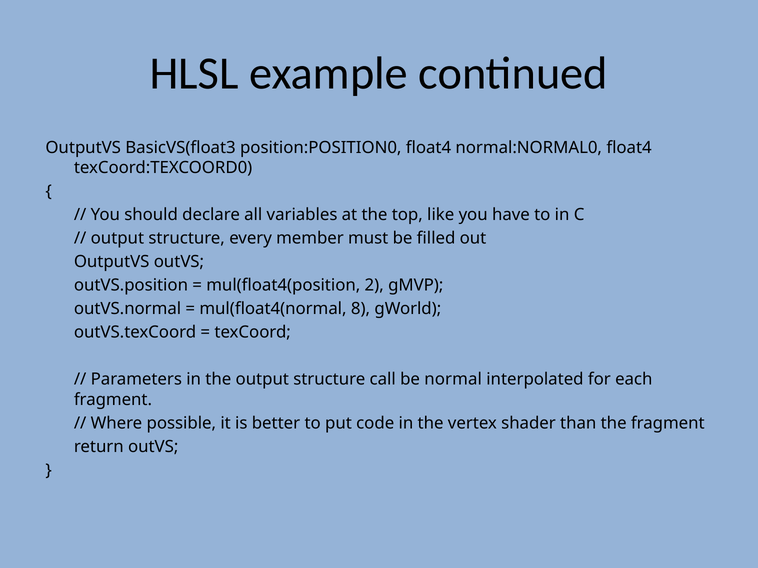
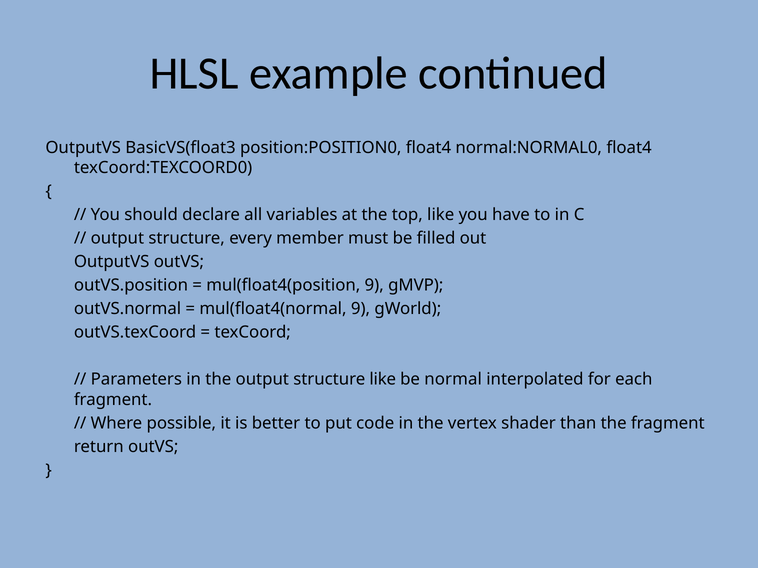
mul(float4(position 2: 2 -> 9 (374, 286)
mul(float4(normal 8: 8 -> 9 (361, 309)
structure call: call -> like (383, 380)
